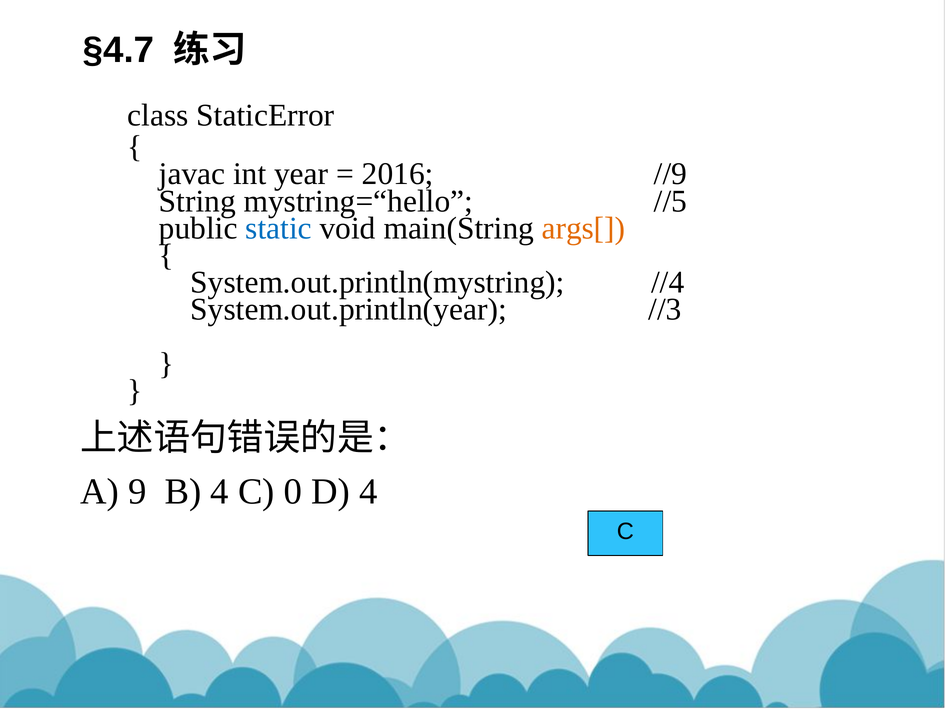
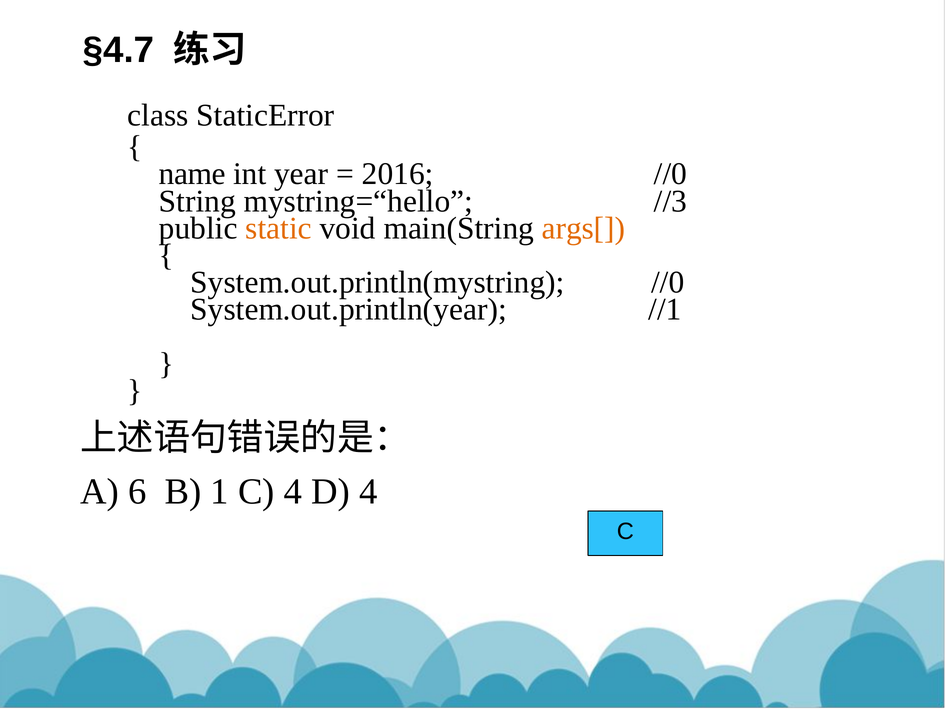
javac: javac -> name (192, 174)
2016 //9: //9 -> //0 (671, 174)
//5: //5 -> //3 (671, 201)
static colour: blue -> orange (279, 228)
System.out.println(mystring //4: //4 -> //0 (668, 282)
//3: //3 -> //1 (665, 309)
9: 9 -> 6 (137, 491)
B 4: 4 -> 1 (220, 491)
C 0: 0 -> 4 (293, 491)
